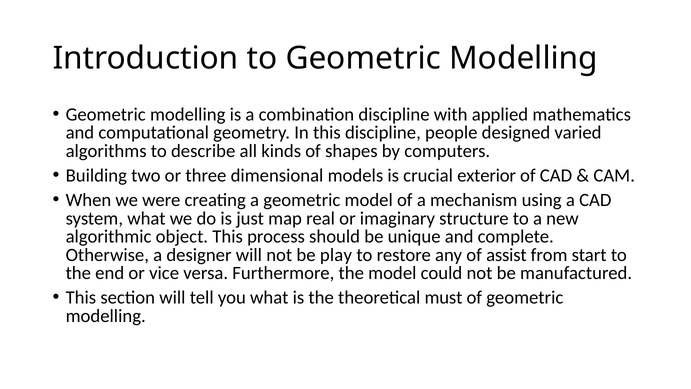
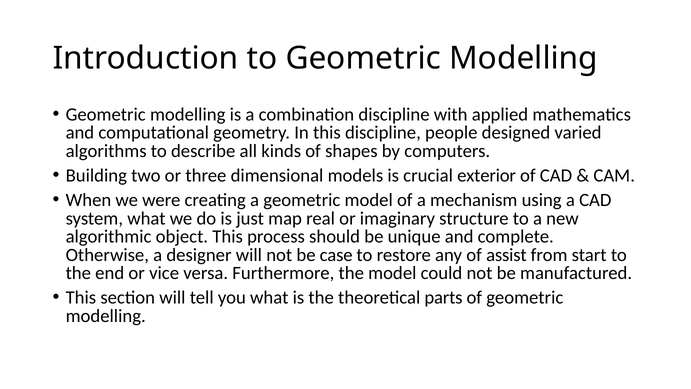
play: play -> case (336, 255)
must: must -> parts (443, 297)
